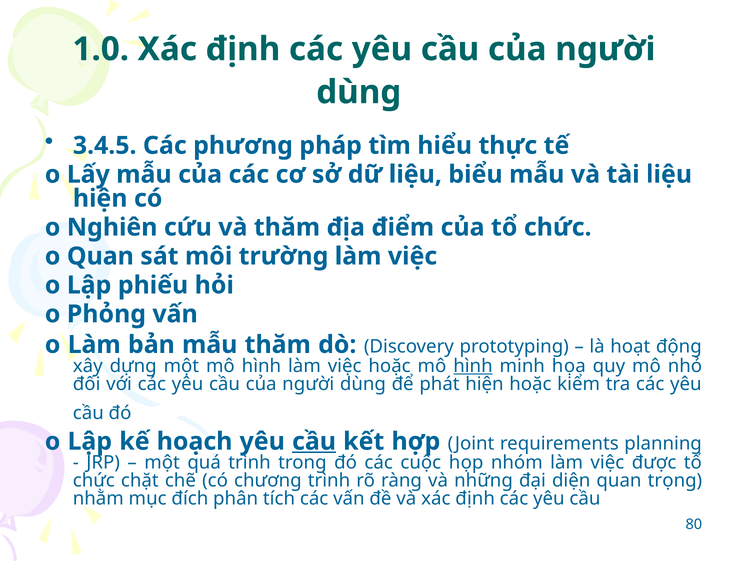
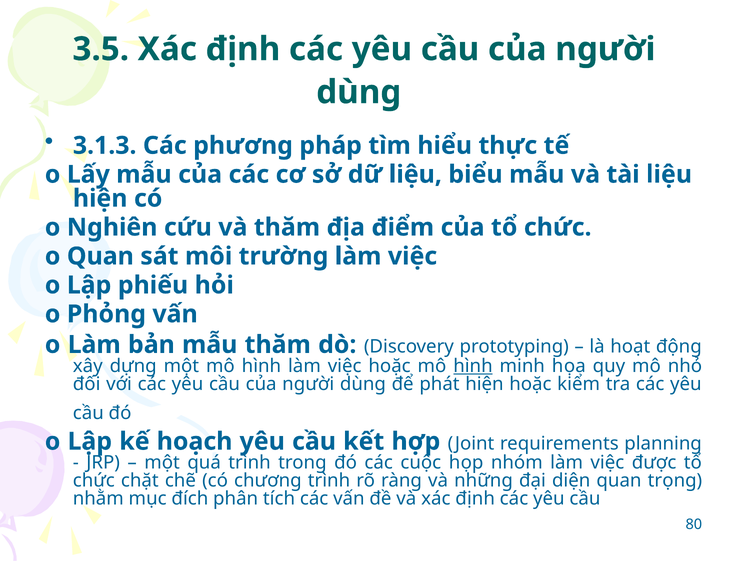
1.0: 1.0 -> 3.5 (101, 49)
3.4.5: 3.4.5 -> 3.1.3 (105, 145)
cầu underline: present -> none (314, 441)
